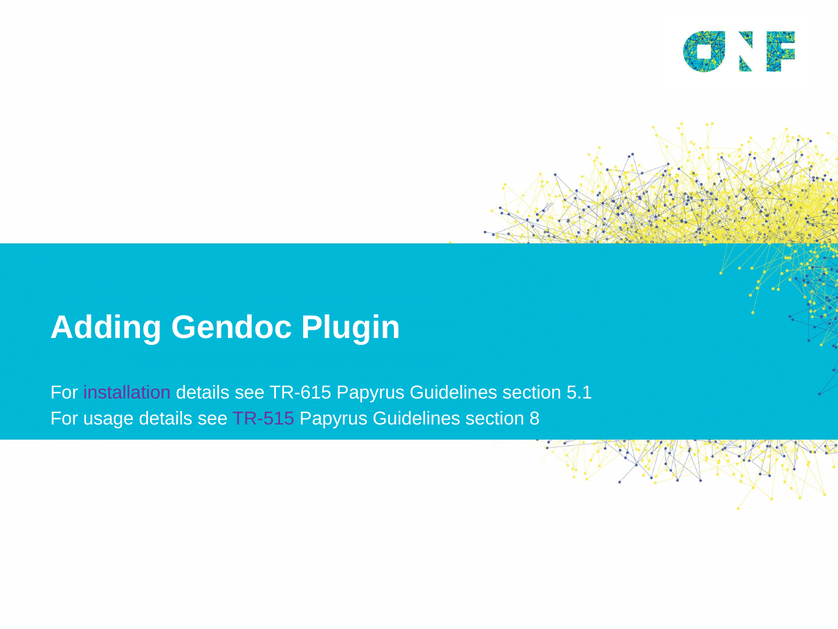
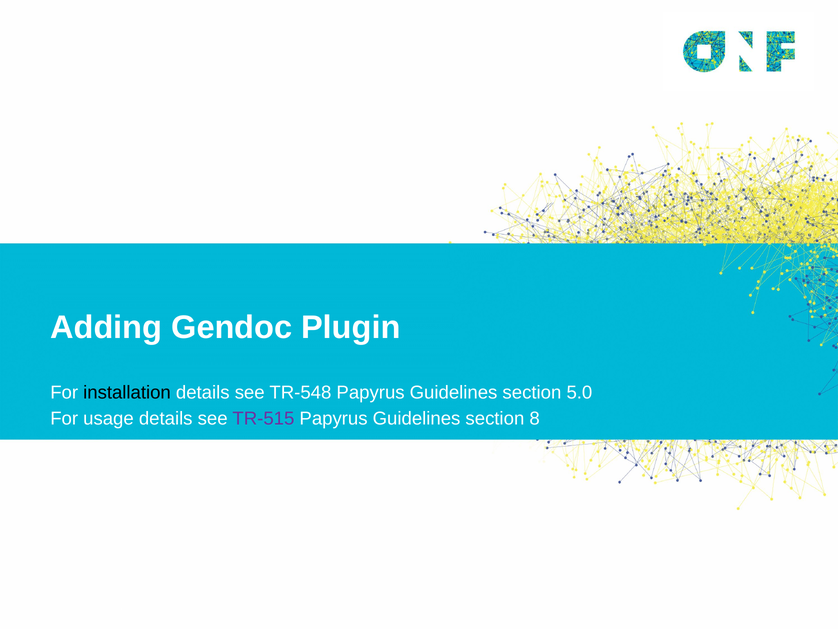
installation colour: purple -> black (127, 392)
TR-615: TR-615 -> TR-548 (300, 392)
5.1: 5.1 -> 5.0 (579, 392)
